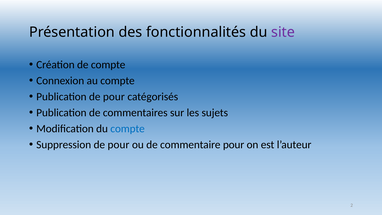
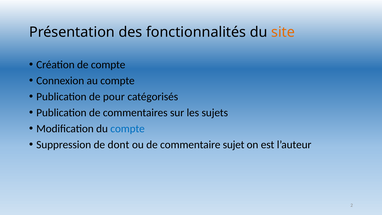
site colour: purple -> orange (283, 32)
Suppression de pour: pour -> dont (118, 145)
commentaire pour: pour -> sujet (234, 145)
